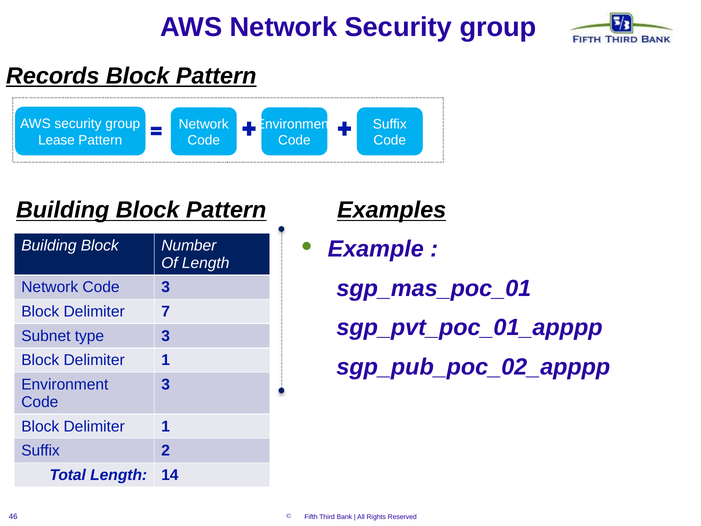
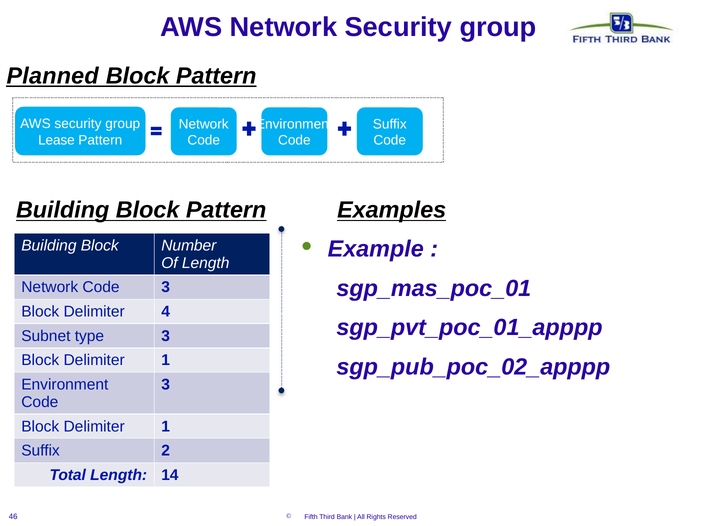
Records: Records -> Planned (53, 76)
7: 7 -> 4 (166, 312)
